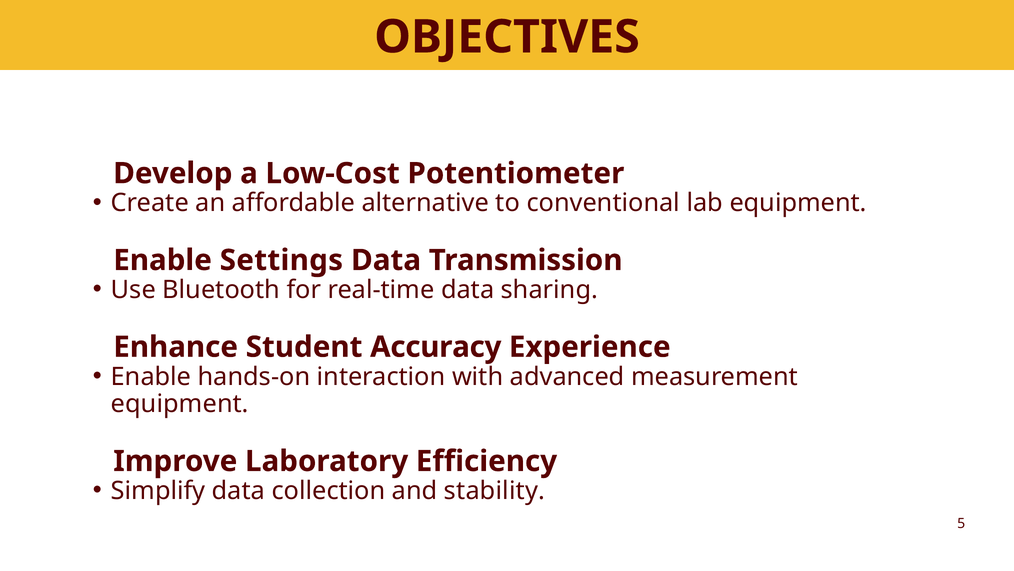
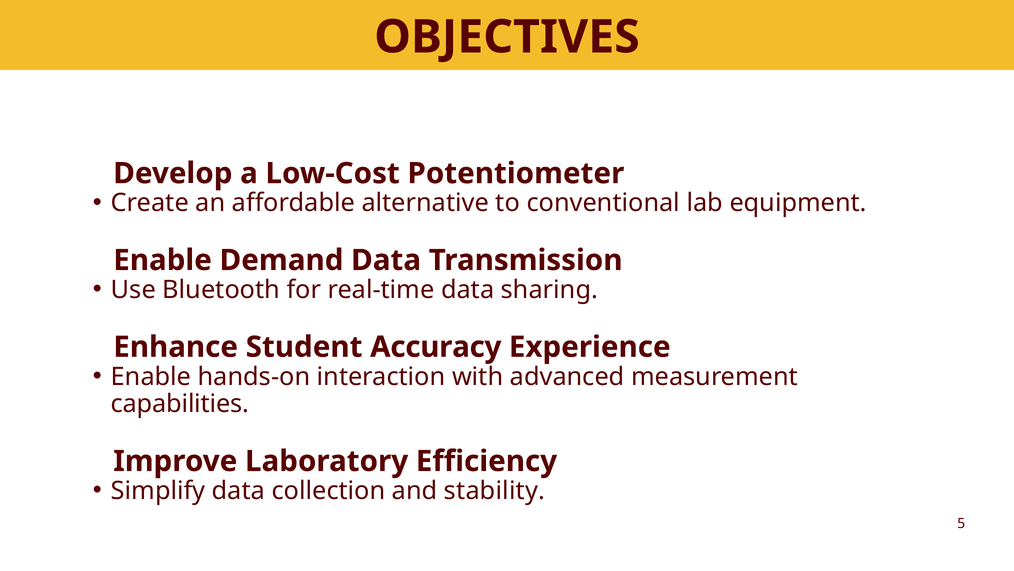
Settings: Settings -> Demand (281, 260)
equipment: equipment -> capabilities (180, 404)
